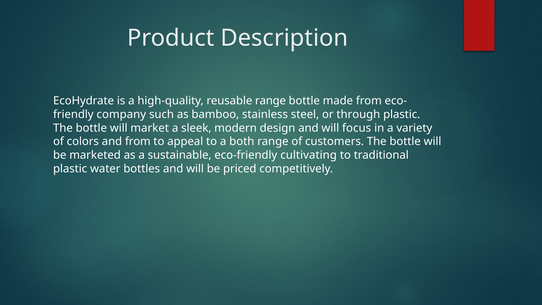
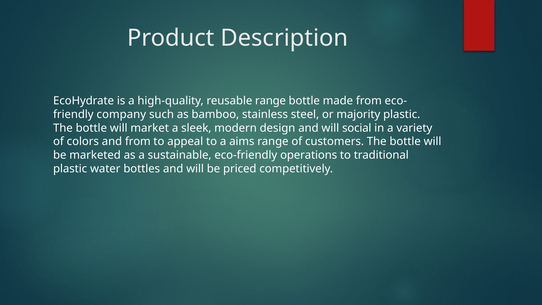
through: through -> majority (358, 114)
focus: focus -> social (357, 128)
both: both -> aims (242, 142)
cultivating: cultivating -> operations (309, 155)
